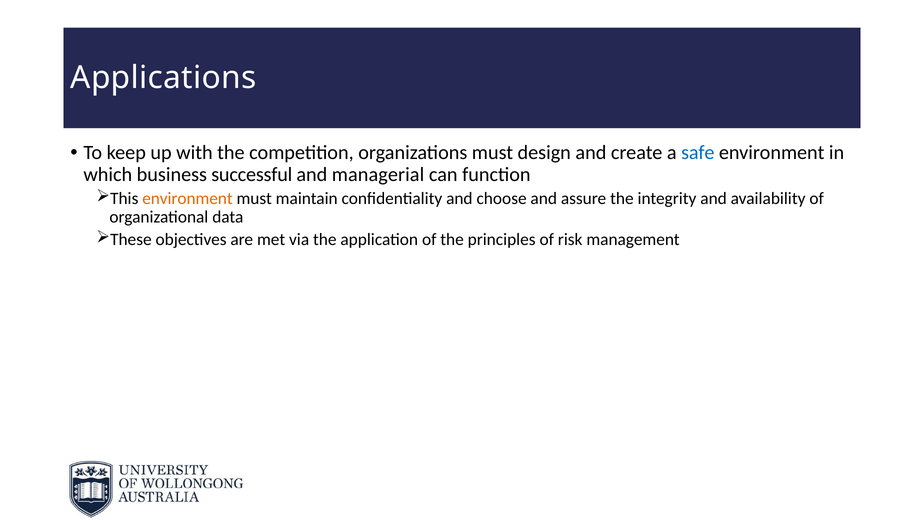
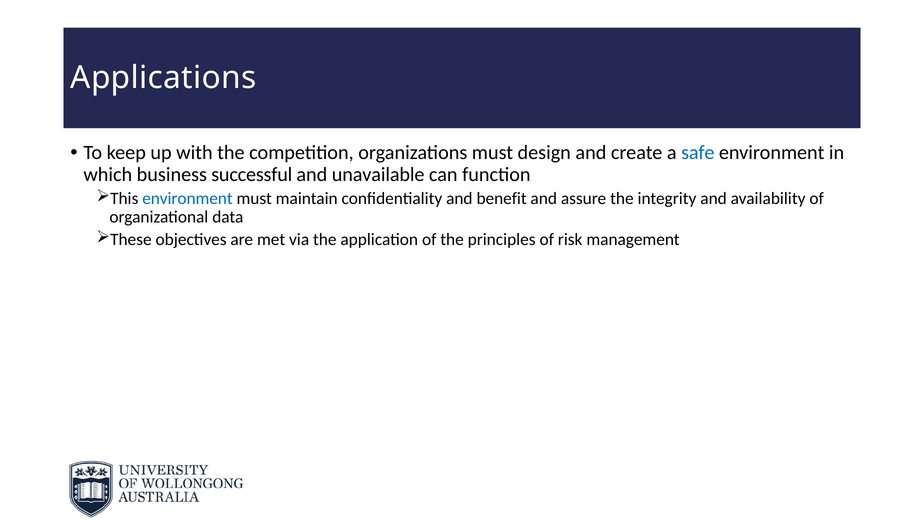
managerial: managerial -> unavailable (378, 174)
environment colour: orange -> blue (187, 198)
choose: choose -> benefit (502, 198)
